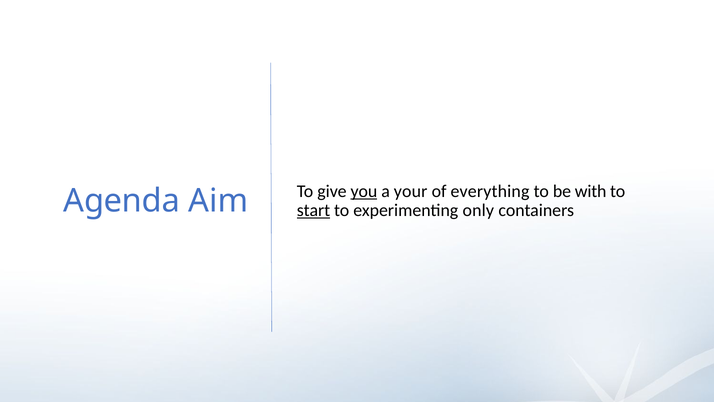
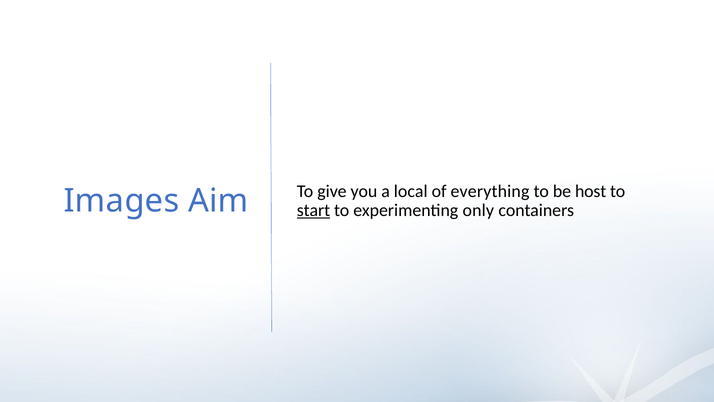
Agenda: Agenda -> Images (121, 201)
you underline: present -> none (364, 191)
your: your -> local (411, 191)
with: with -> host (591, 191)
